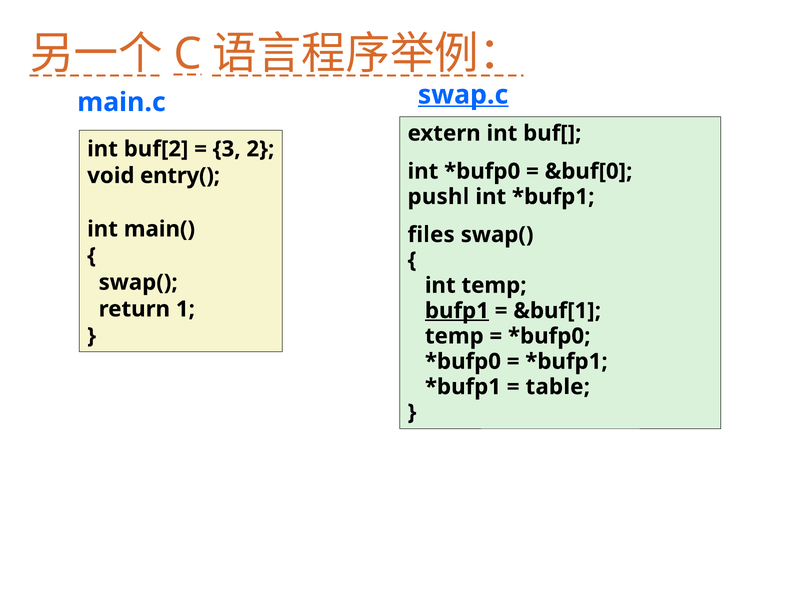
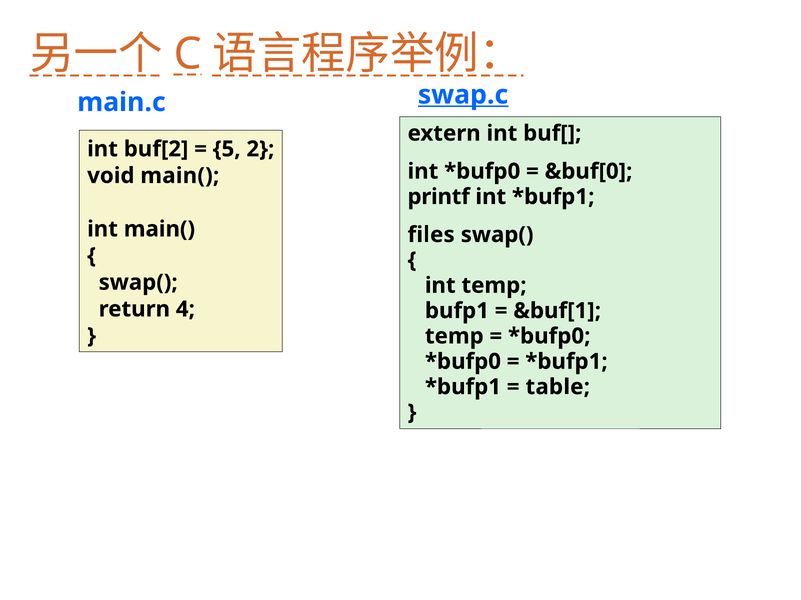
3: 3 -> 5 (227, 149)
void entry(: entry( -> main( (180, 176)
pushl: pushl -> printf (439, 197)
1: 1 -> 4 (185, 309)
bufp1 underline: present -> none (457, 311)
